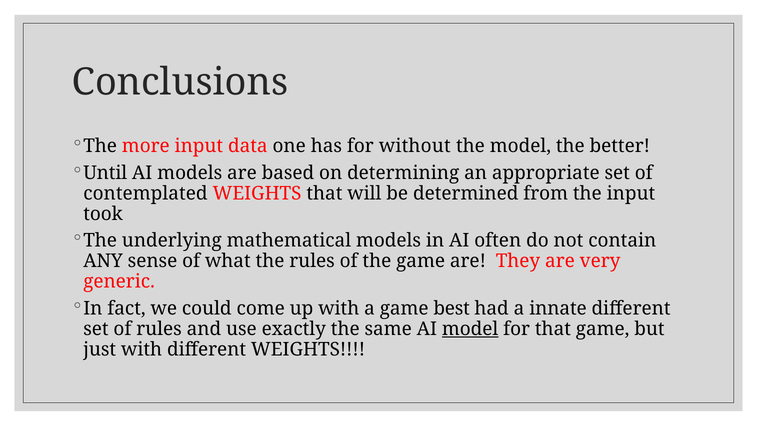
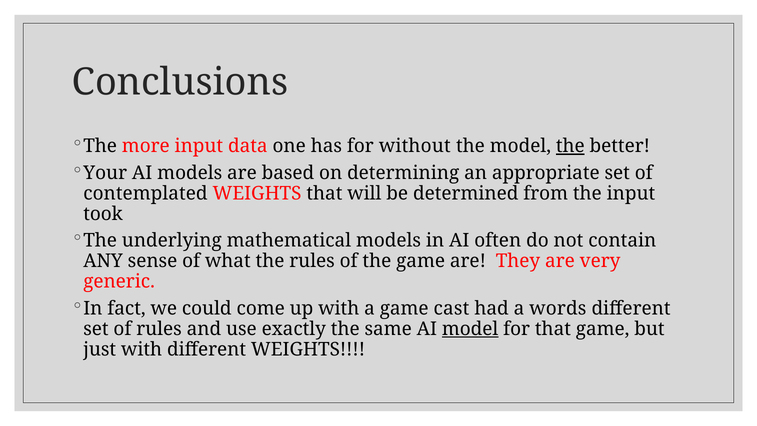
the underline: none -> present (570, 146)
Until: Until -> Your (105, 173)
best: best -> cast (451, 308)
innate: innate -> words (558, 308)
